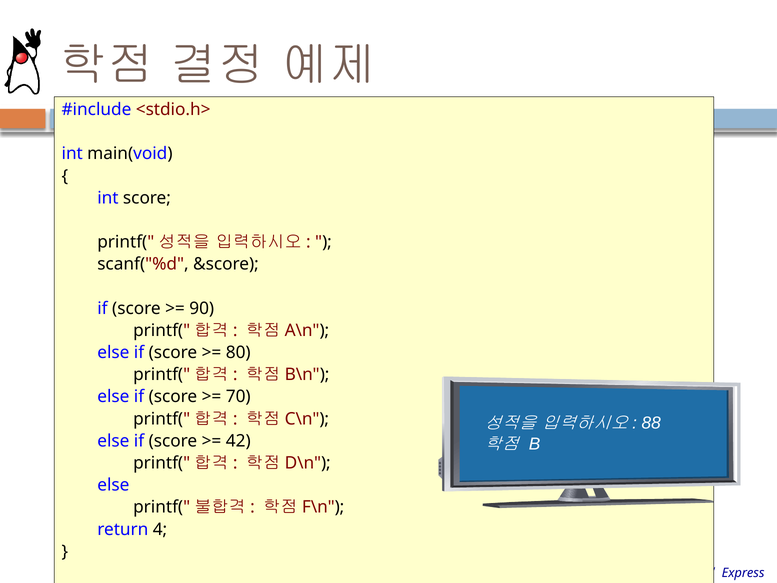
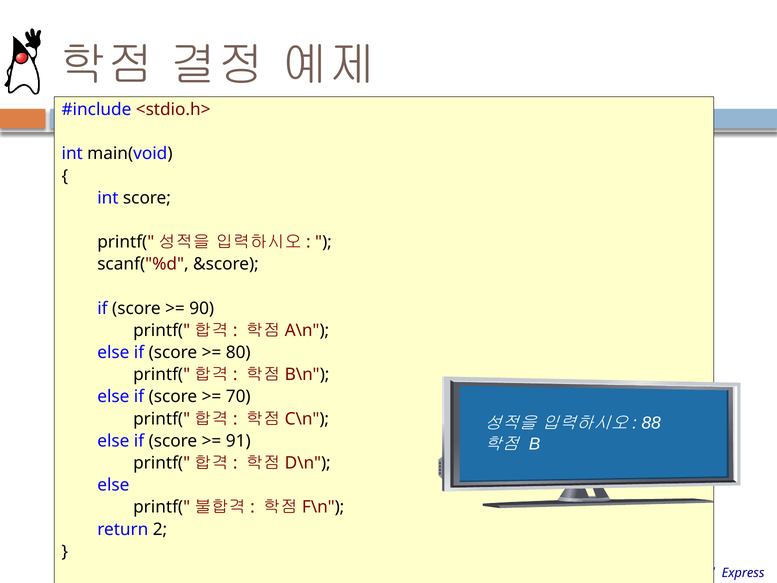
42: 42 -> 91 (238, 441)
4: 4 -> 2 (160, 529)
